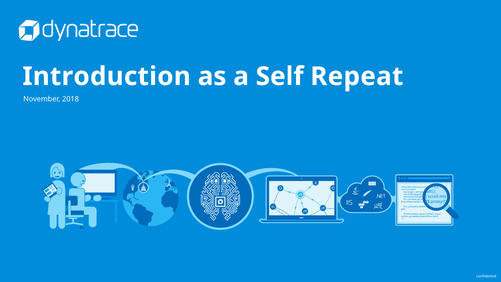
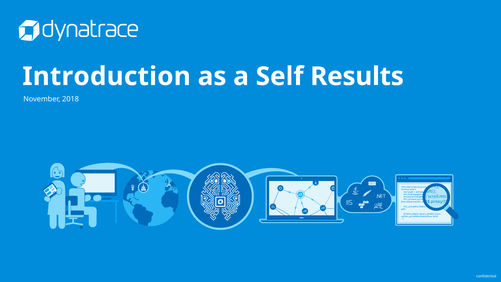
Repeat: Repeat -> Results (357, 76)
